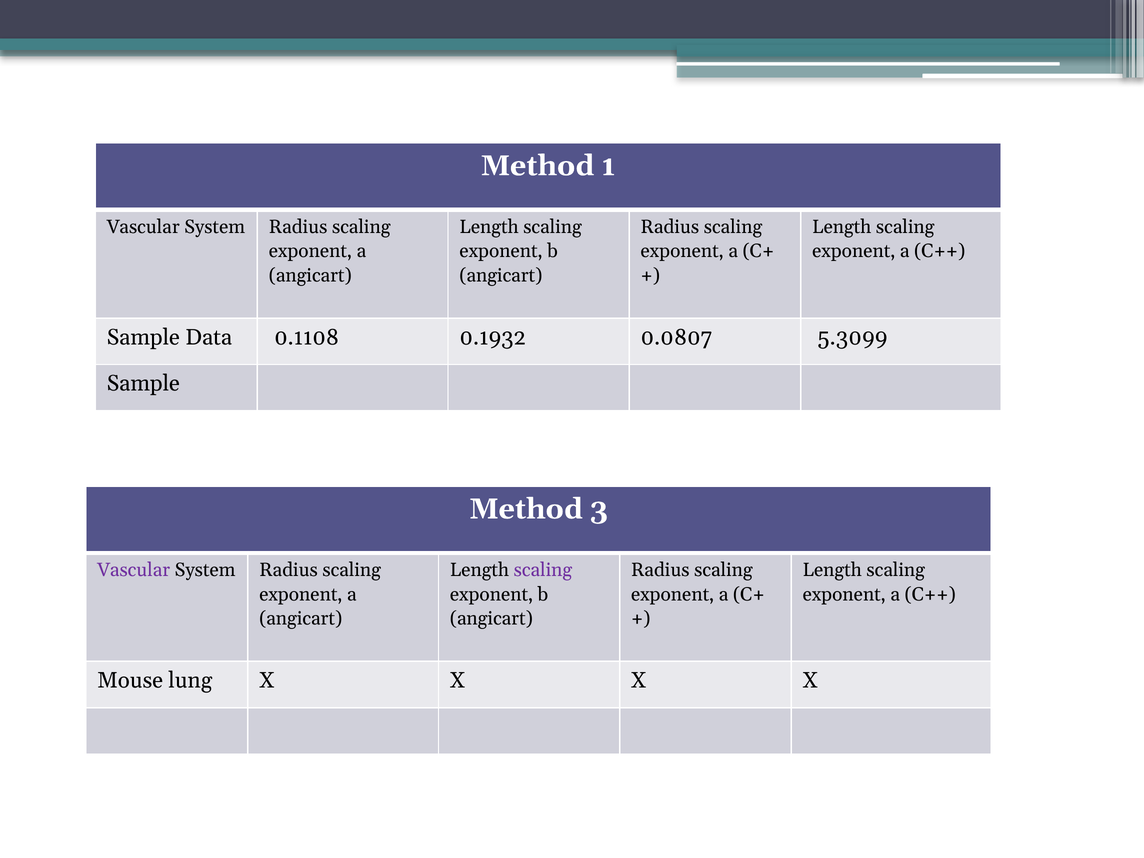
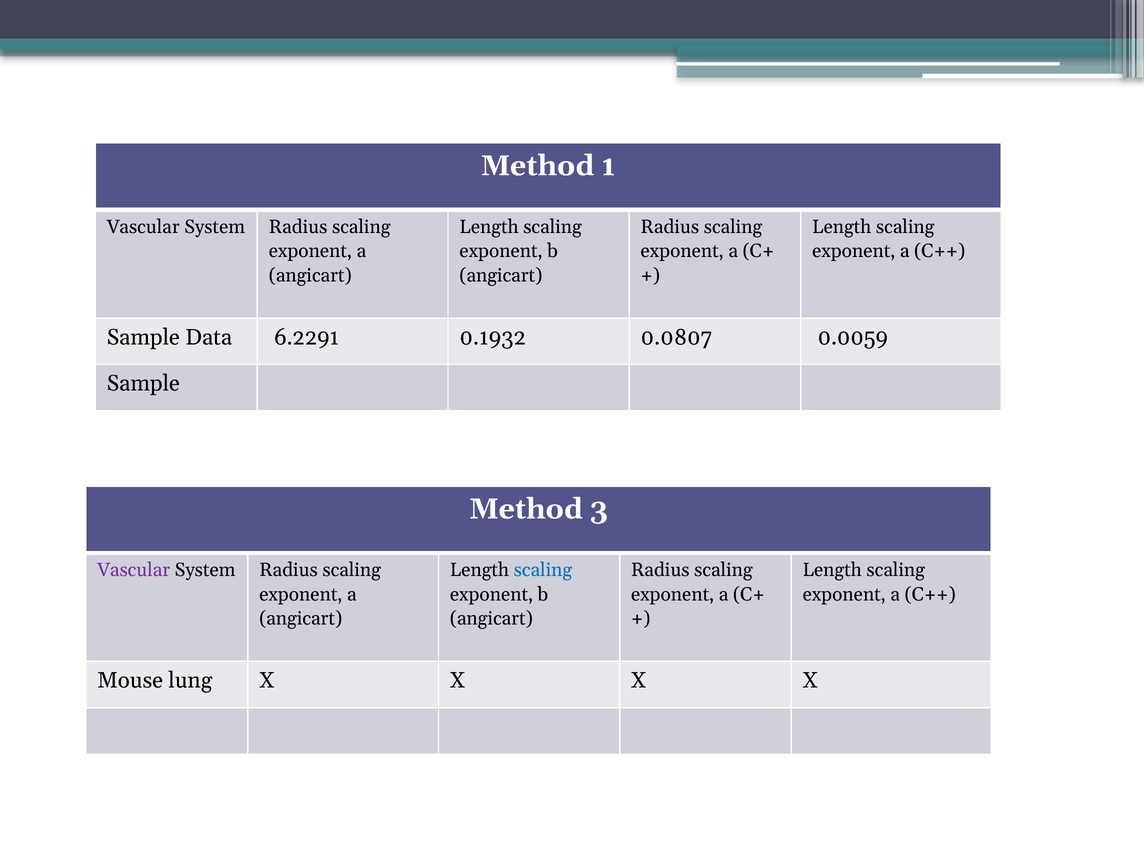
0.1108: 0.1108 -> 6.2291 (307, 337)
5.3099: 5.3099 -> 0.0059 (853, 337)
scaling colour: purple -> blue (543, 570)
